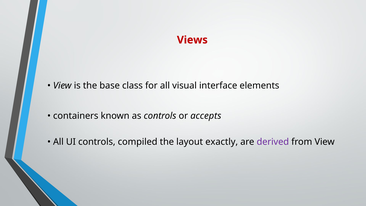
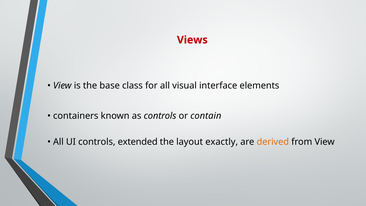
accepts: accepts -> contain (206, 116)
compiled: compiled -> extended (138, 142)
derived colour: purple -> orange (273, 142)
